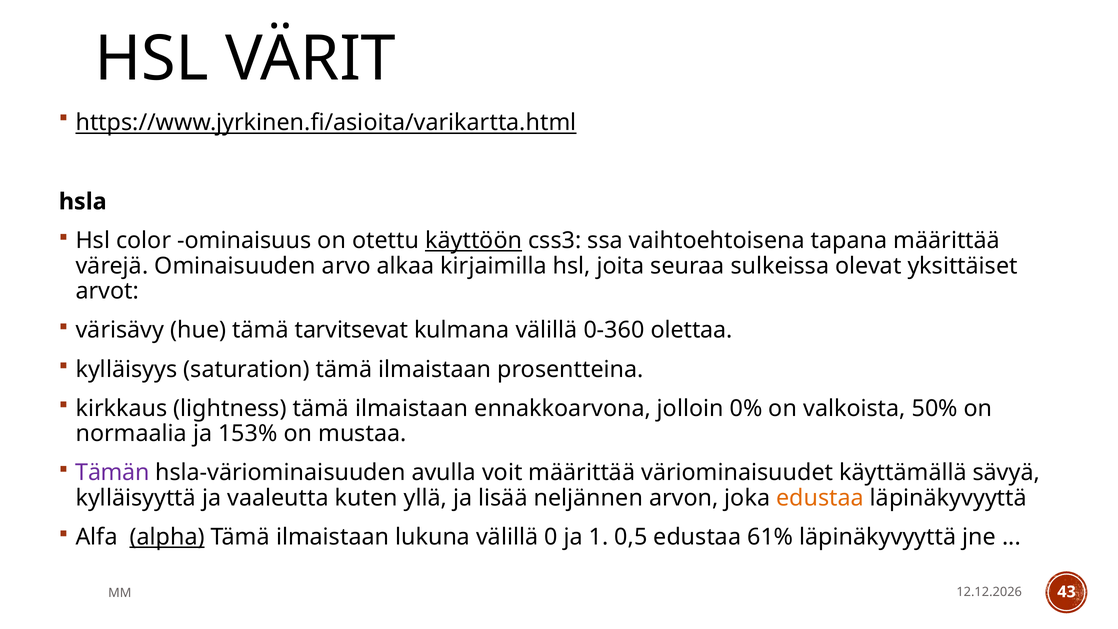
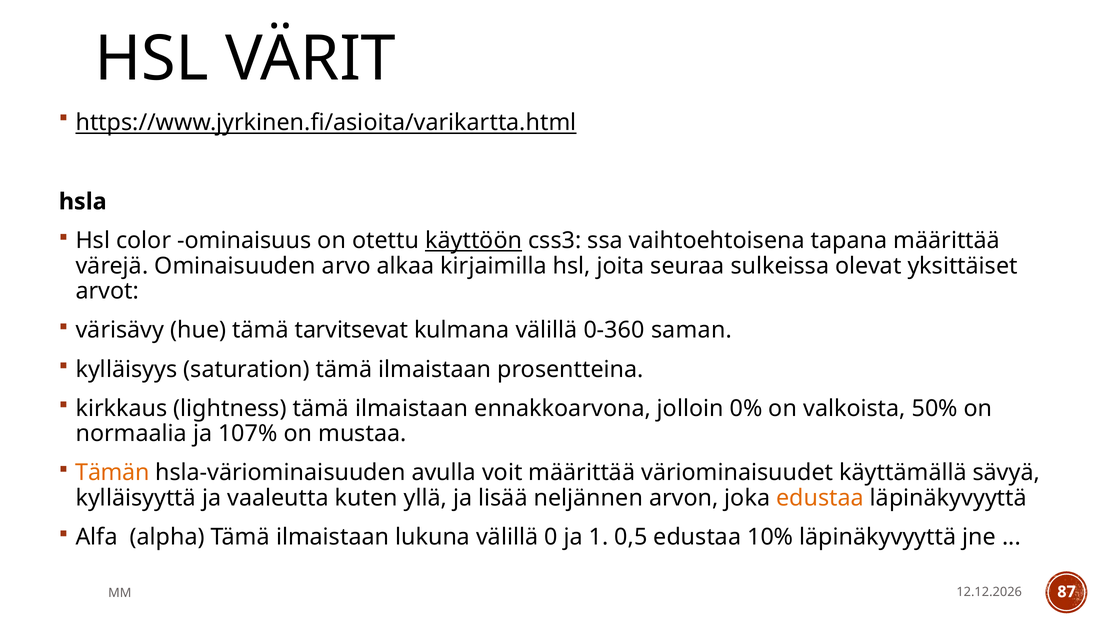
olettaa: olettaa -> saman (691, 330)
153%: 153% -> 107% (248, 434)
Tämän colour: purple -> orange (113, 473)
alpha underline: present -> none (167, 537)
61%: 61% -> 10% (770, 537)
43: 43 -> 87 (1067, 592)
